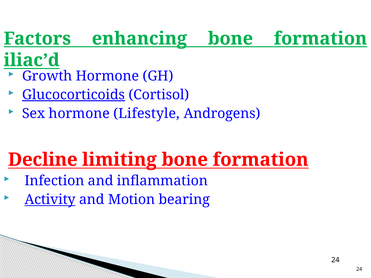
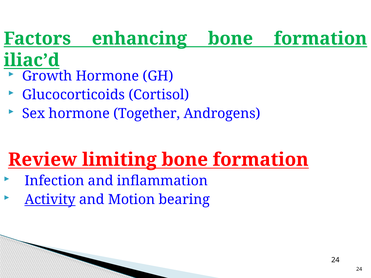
Glucocorticoids underline: present -> none (74, 95)
Lifestyle: Lifestyle -> Together (147, 114)
Decline: Decline -> Review (43, 160)
